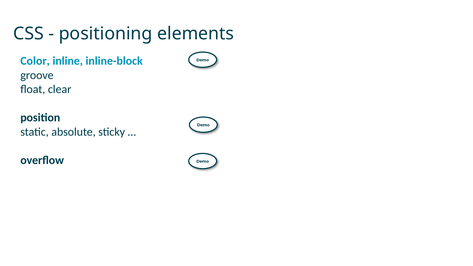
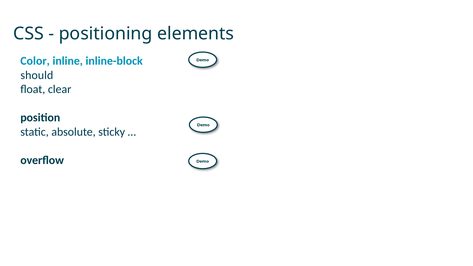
groove: groove -> should (37, 75)
